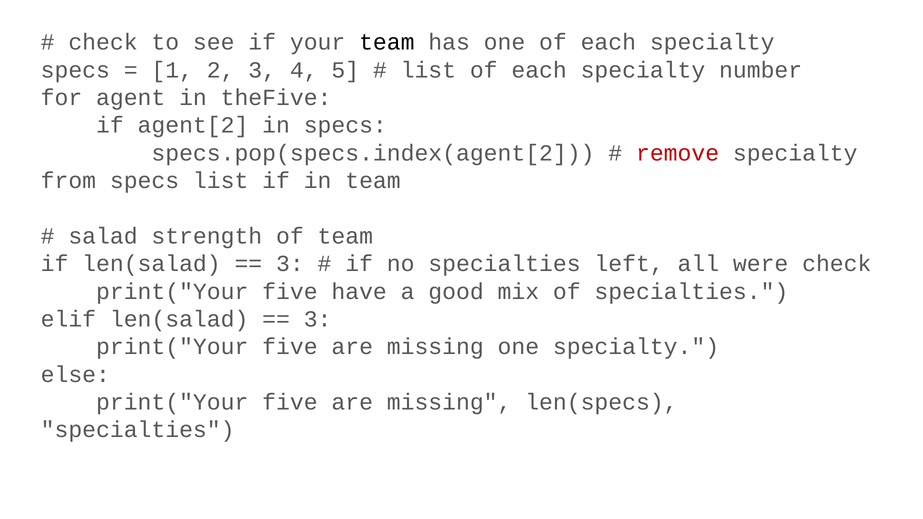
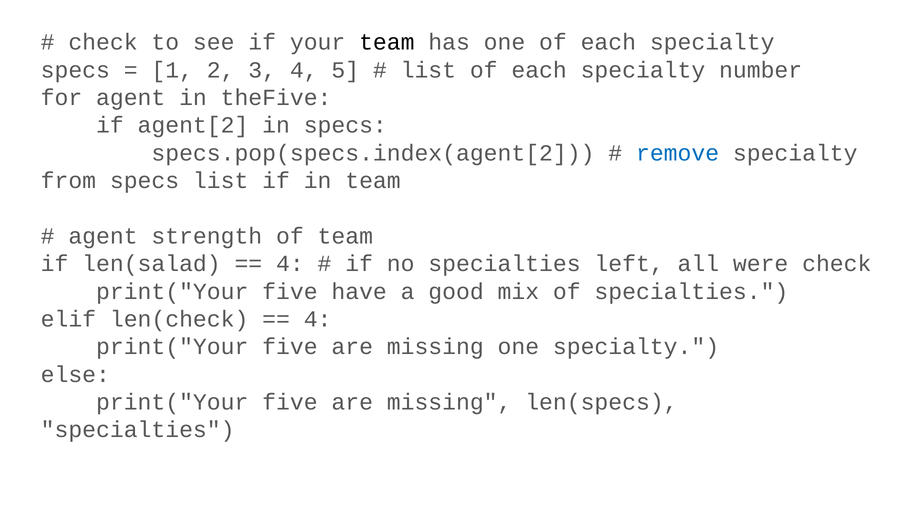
remove colour: red -> blue (678, 153)
salad: salad -> agent (103, 236)
3: 3 -> 4 (290, 264)
elif len(salad: len(salad -> len(check (179, 319)
3: 3 -> 4 (318, 319)
